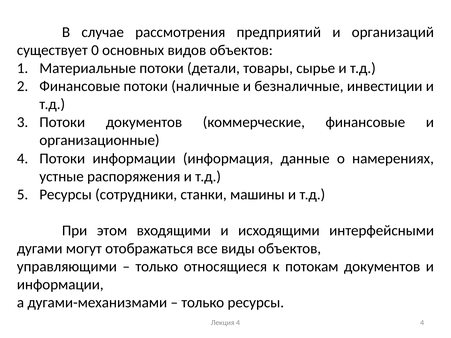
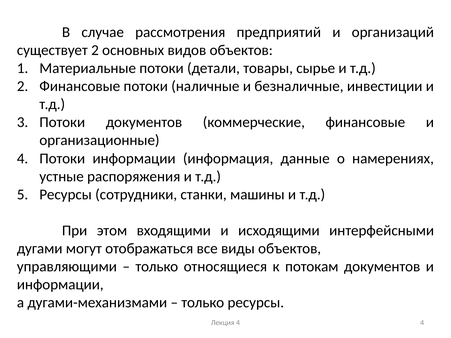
существует 0: 0 -> 2 (95, 50)
